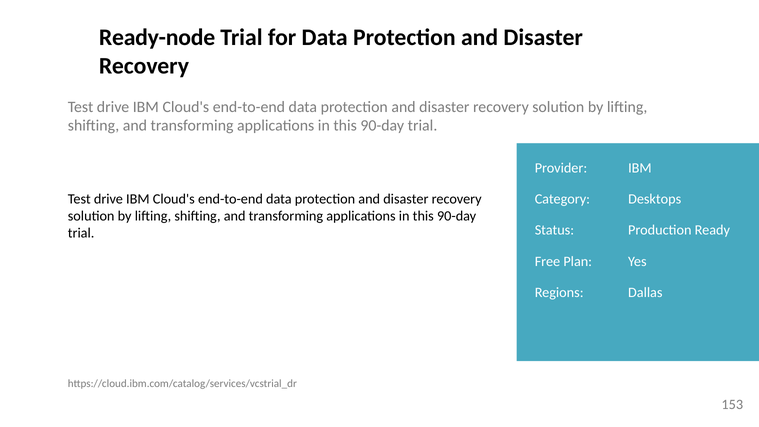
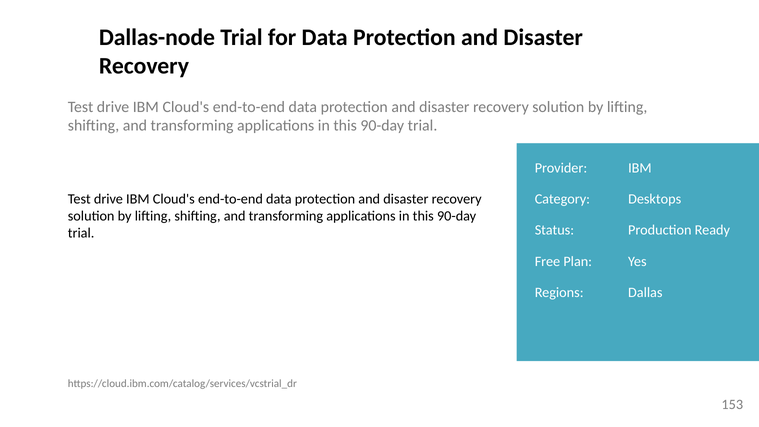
Ready-node: Ready-node -> Dallas-node (157, 37)
